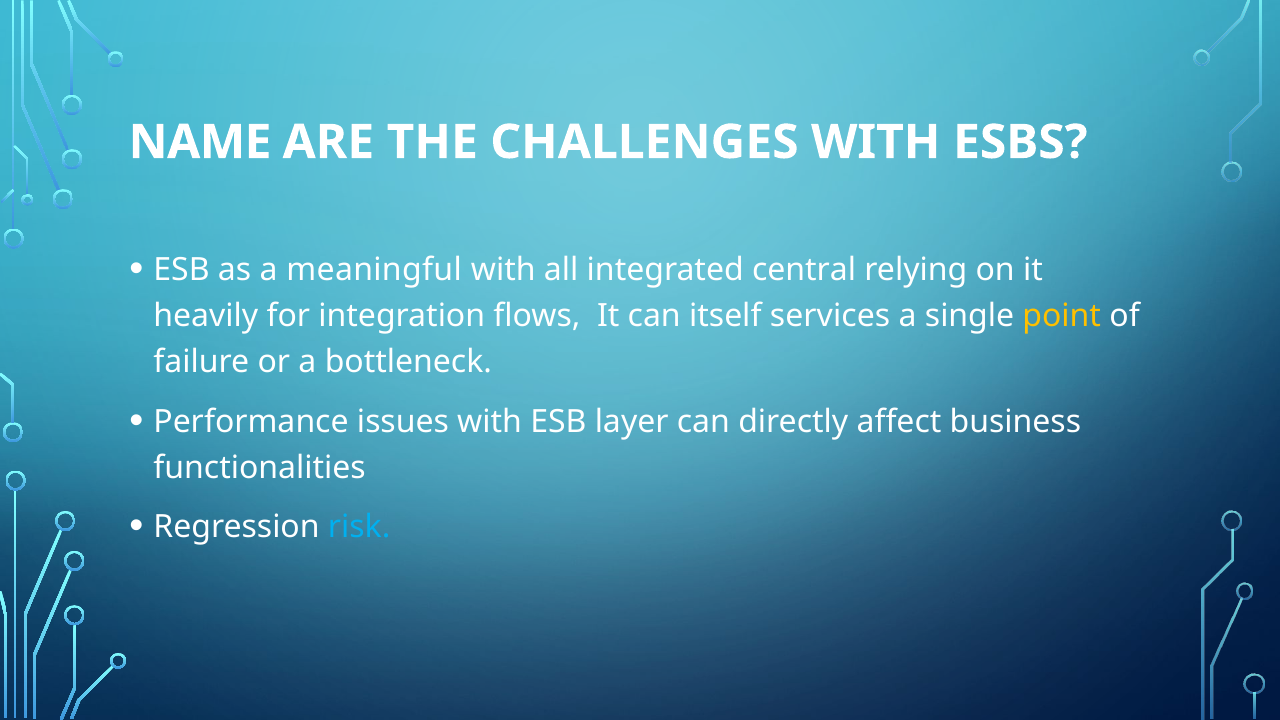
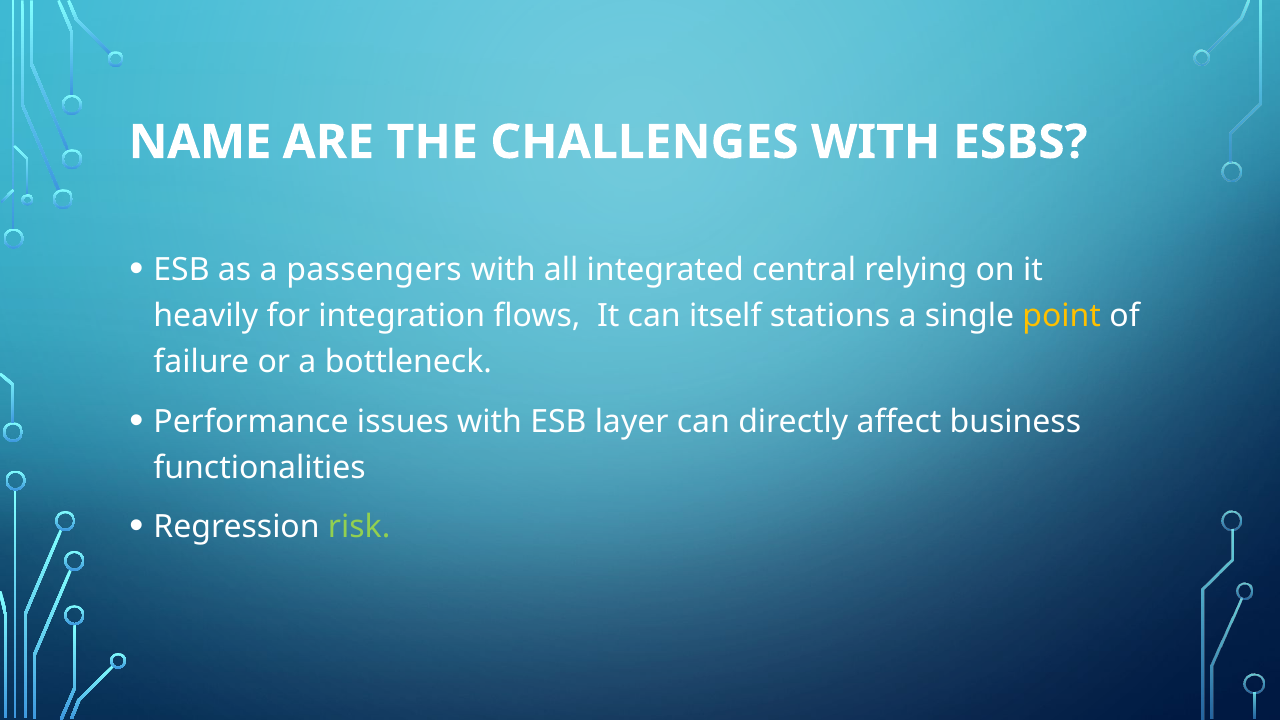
meaningful: meaningful -> passengers (374, 270)
services: services -> stations (830, 316)
risk colour: light blue -> light green (359, 527)
